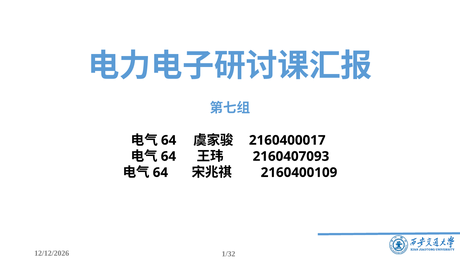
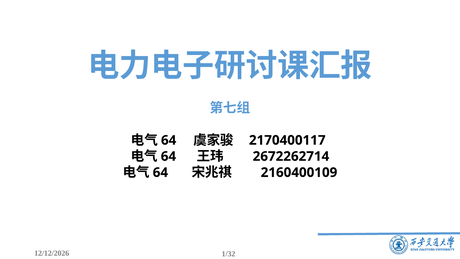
2160400017: 2160400017 -> 2170400117 (287, 140)
2160407093: 2160407093 -> 2672262714 (291, 156)
